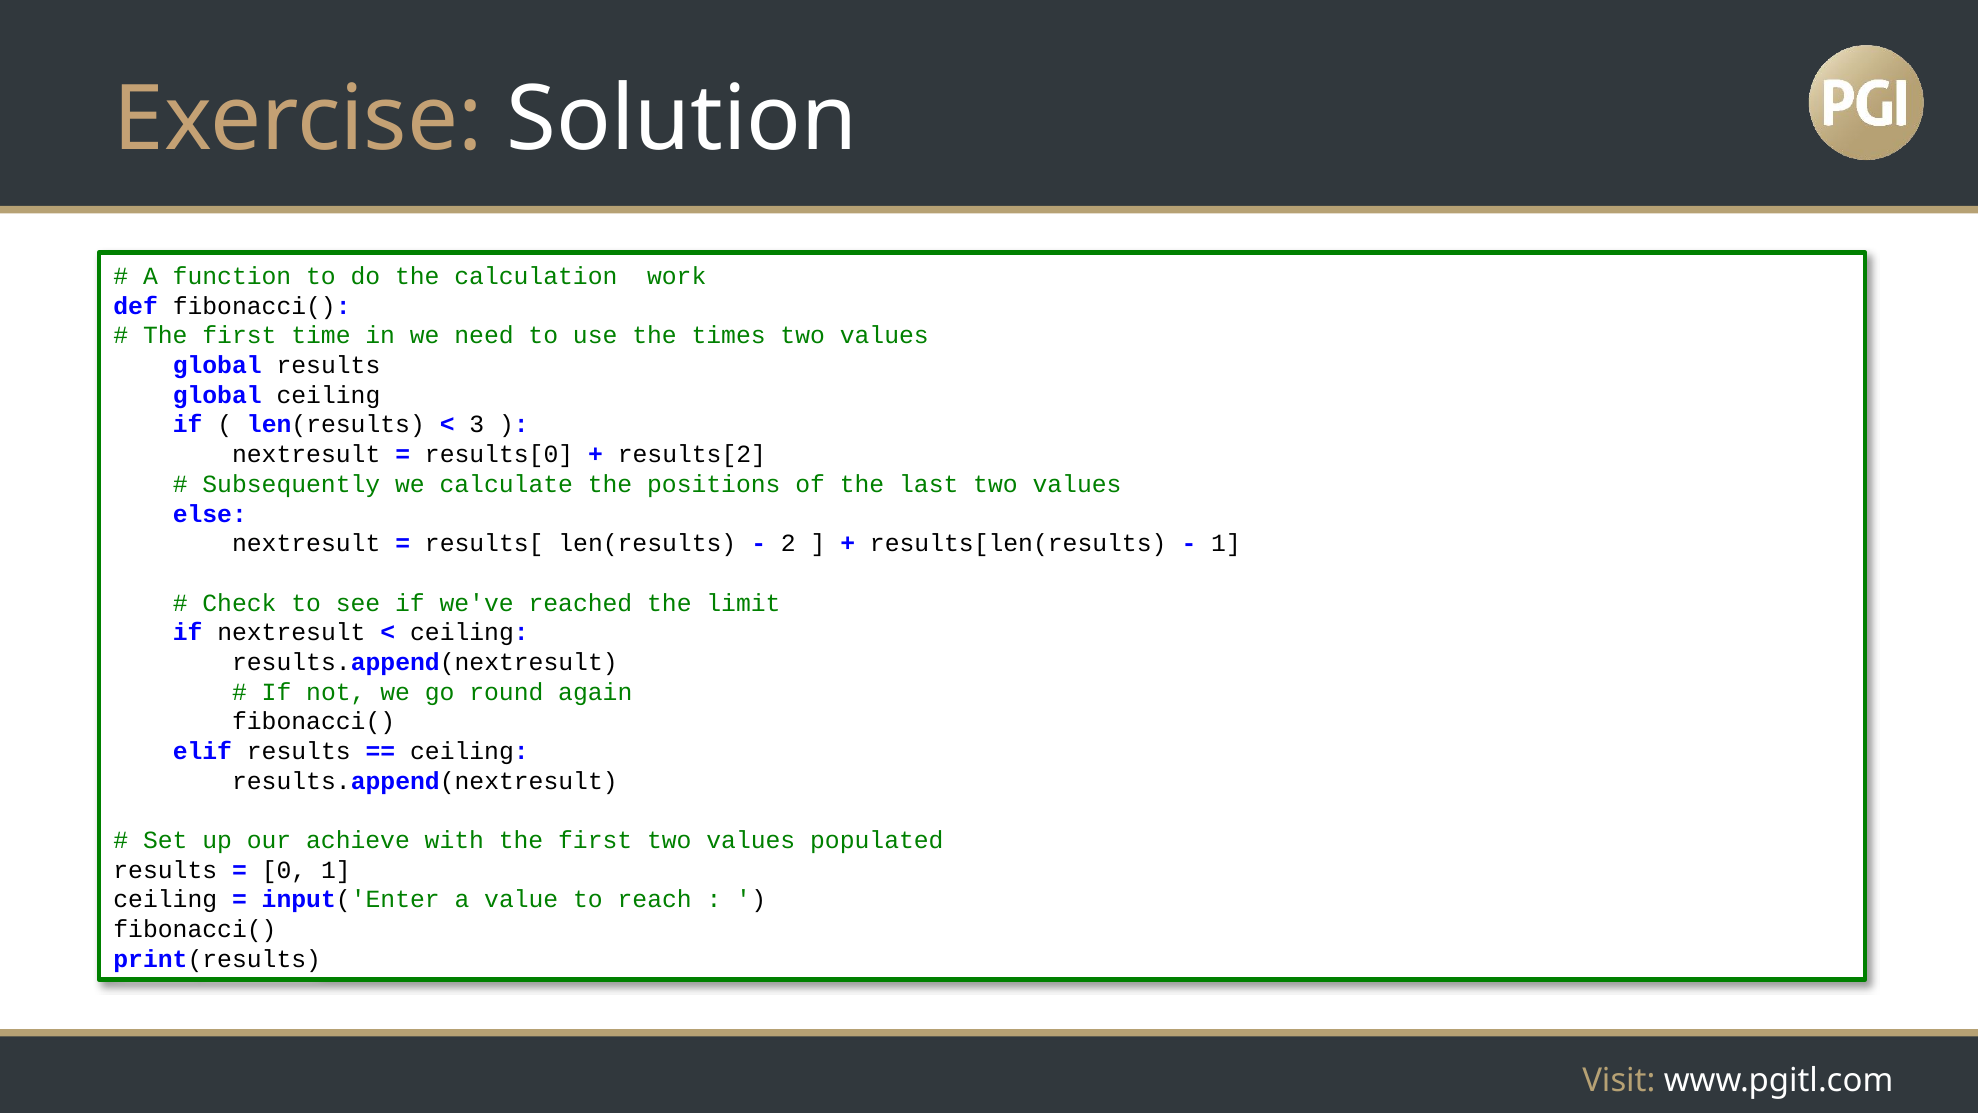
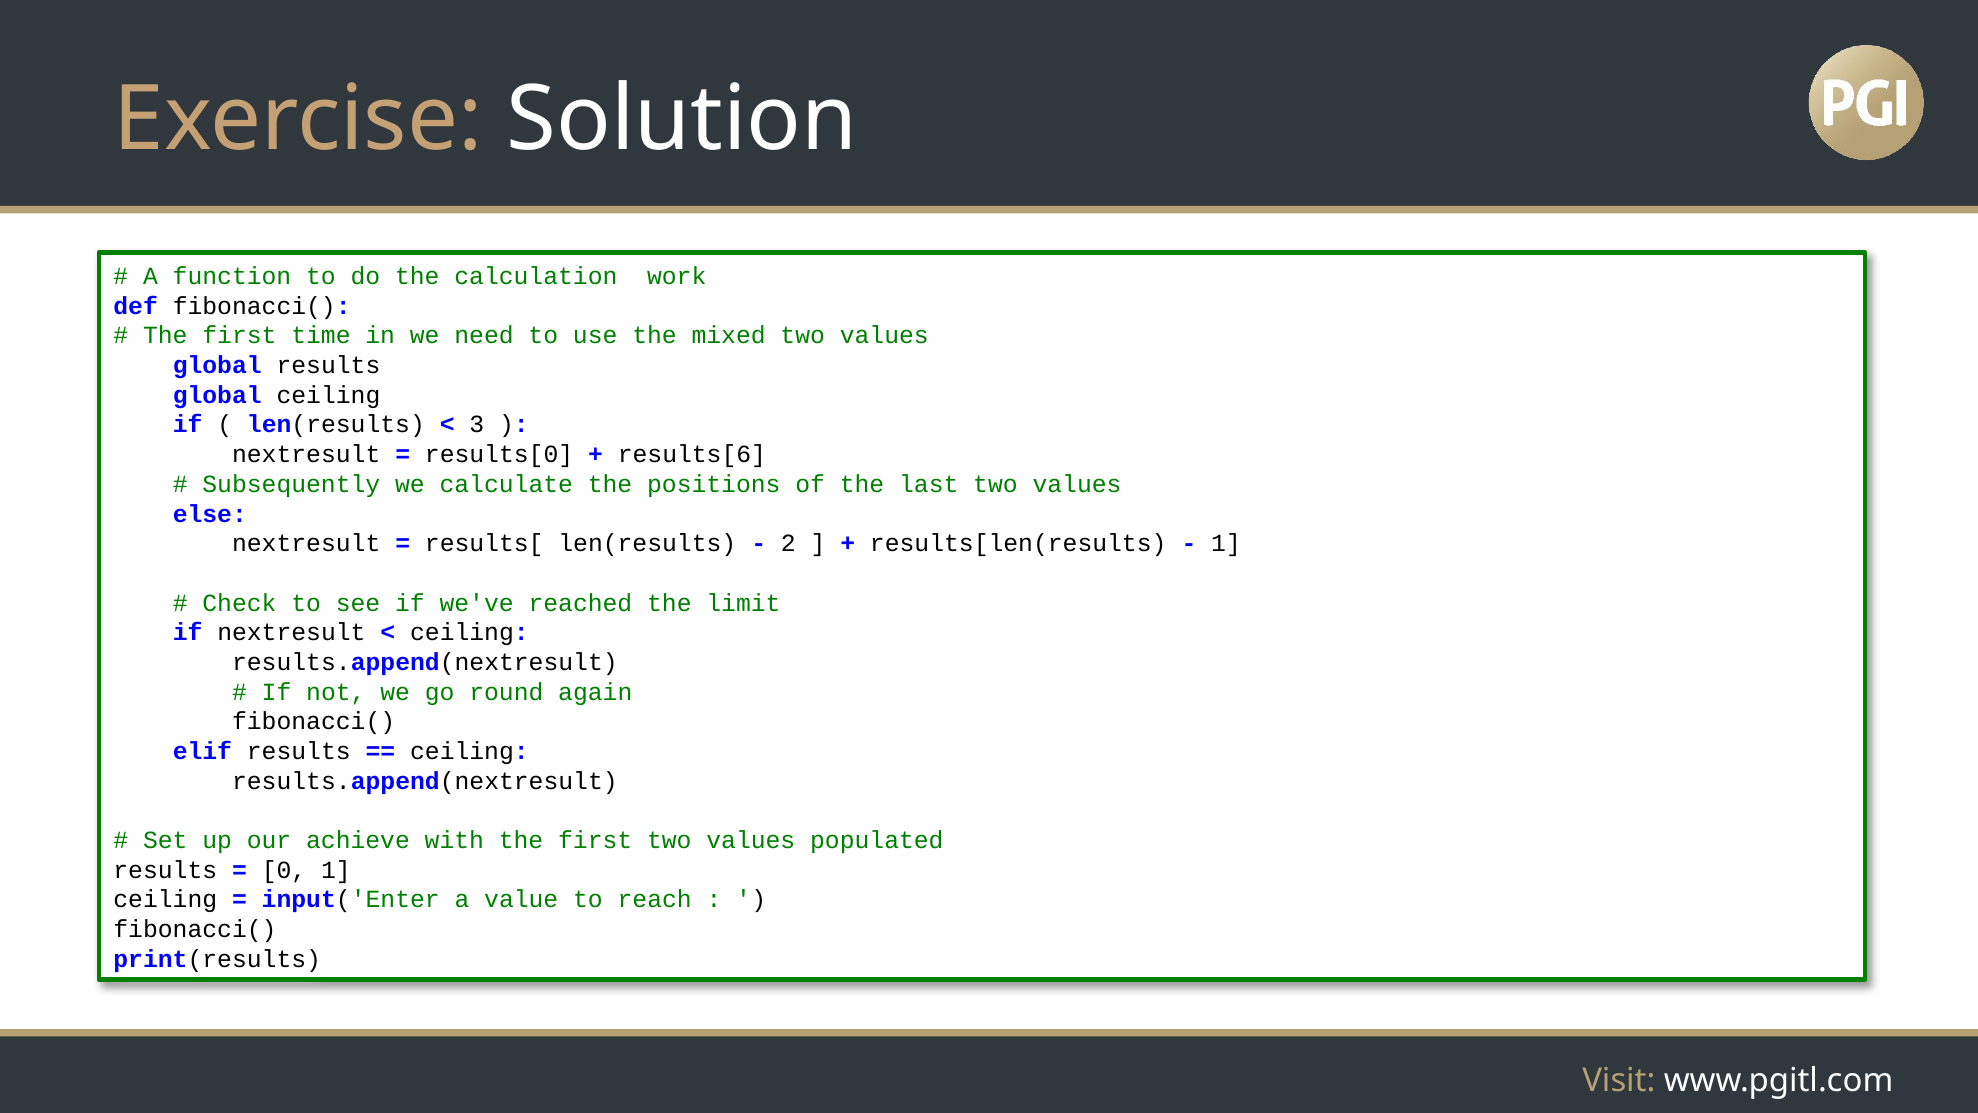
times: times -> mixed (729, 336)
results[2: results[2 -> results[6 (692, 454)
